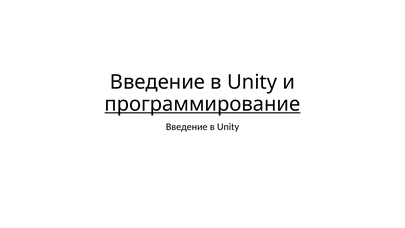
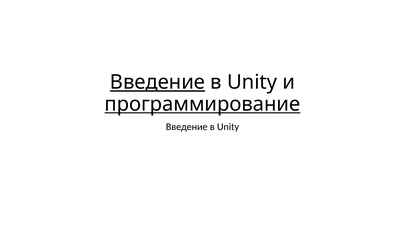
Введение underline: none -> present (158, 82)
